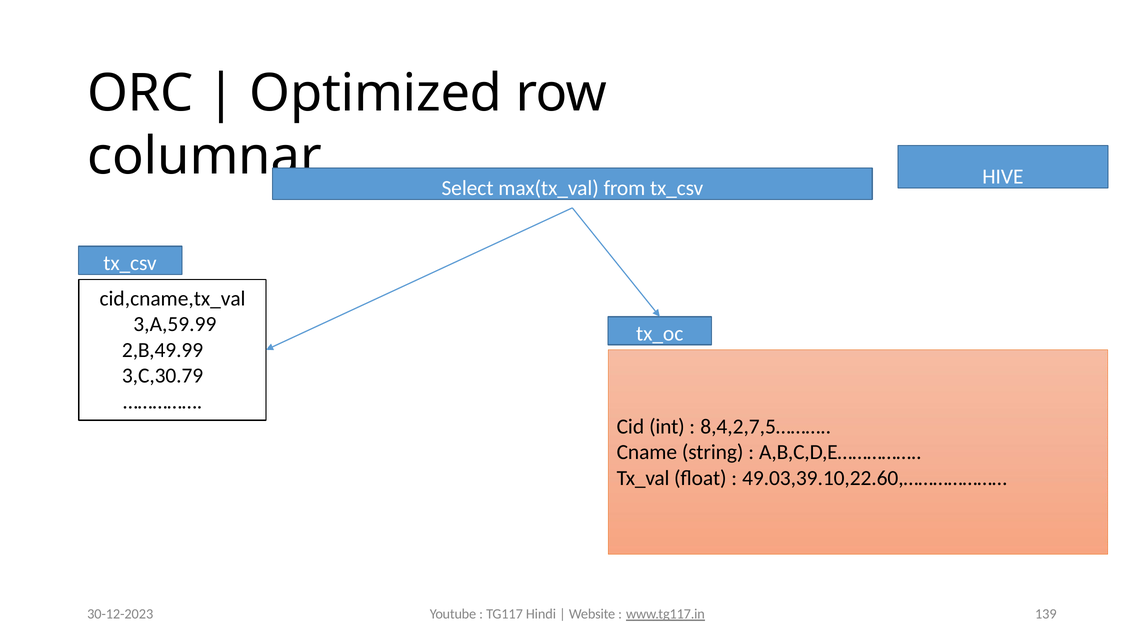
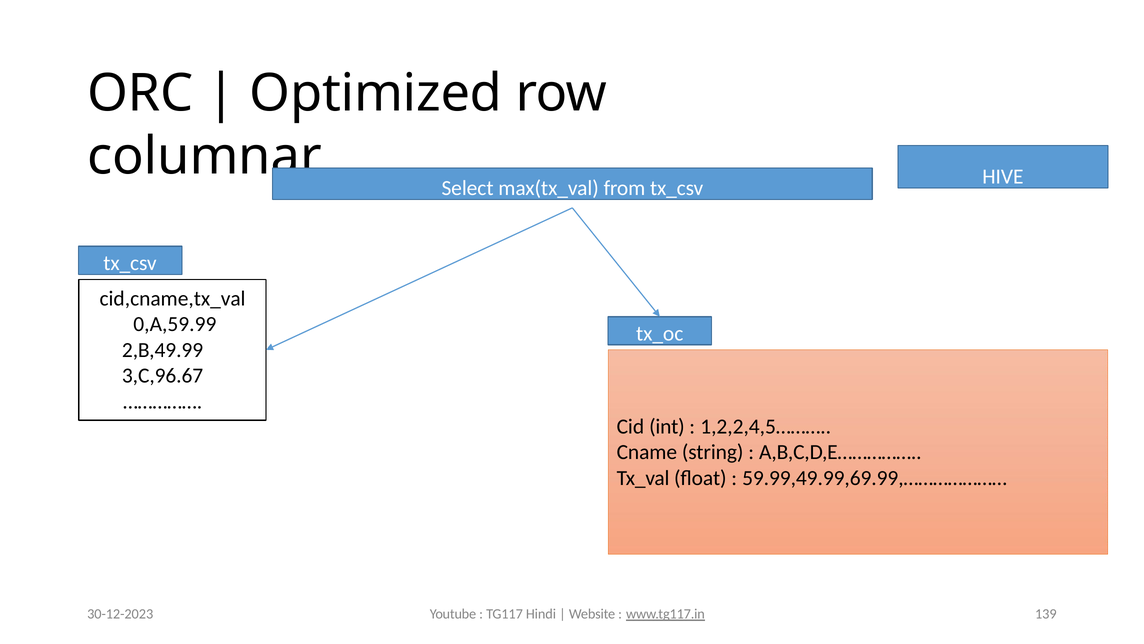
3,A,59.99: 3,A,59.99 -> 0,A,59.99 (175, 324)
3,C,30.79: 3,C,30.79 -> 3,C,96.67 (163, 376)
8,4,2,7,5………: 8,4,2,7,5……… -> 1,2,2,4,5……… (766, 426)
49.03,39.10,22.60,…………………: 49.03,39.10,22.60,………………… -> 59.99,49.99,69.99,………………… (874, 478)
